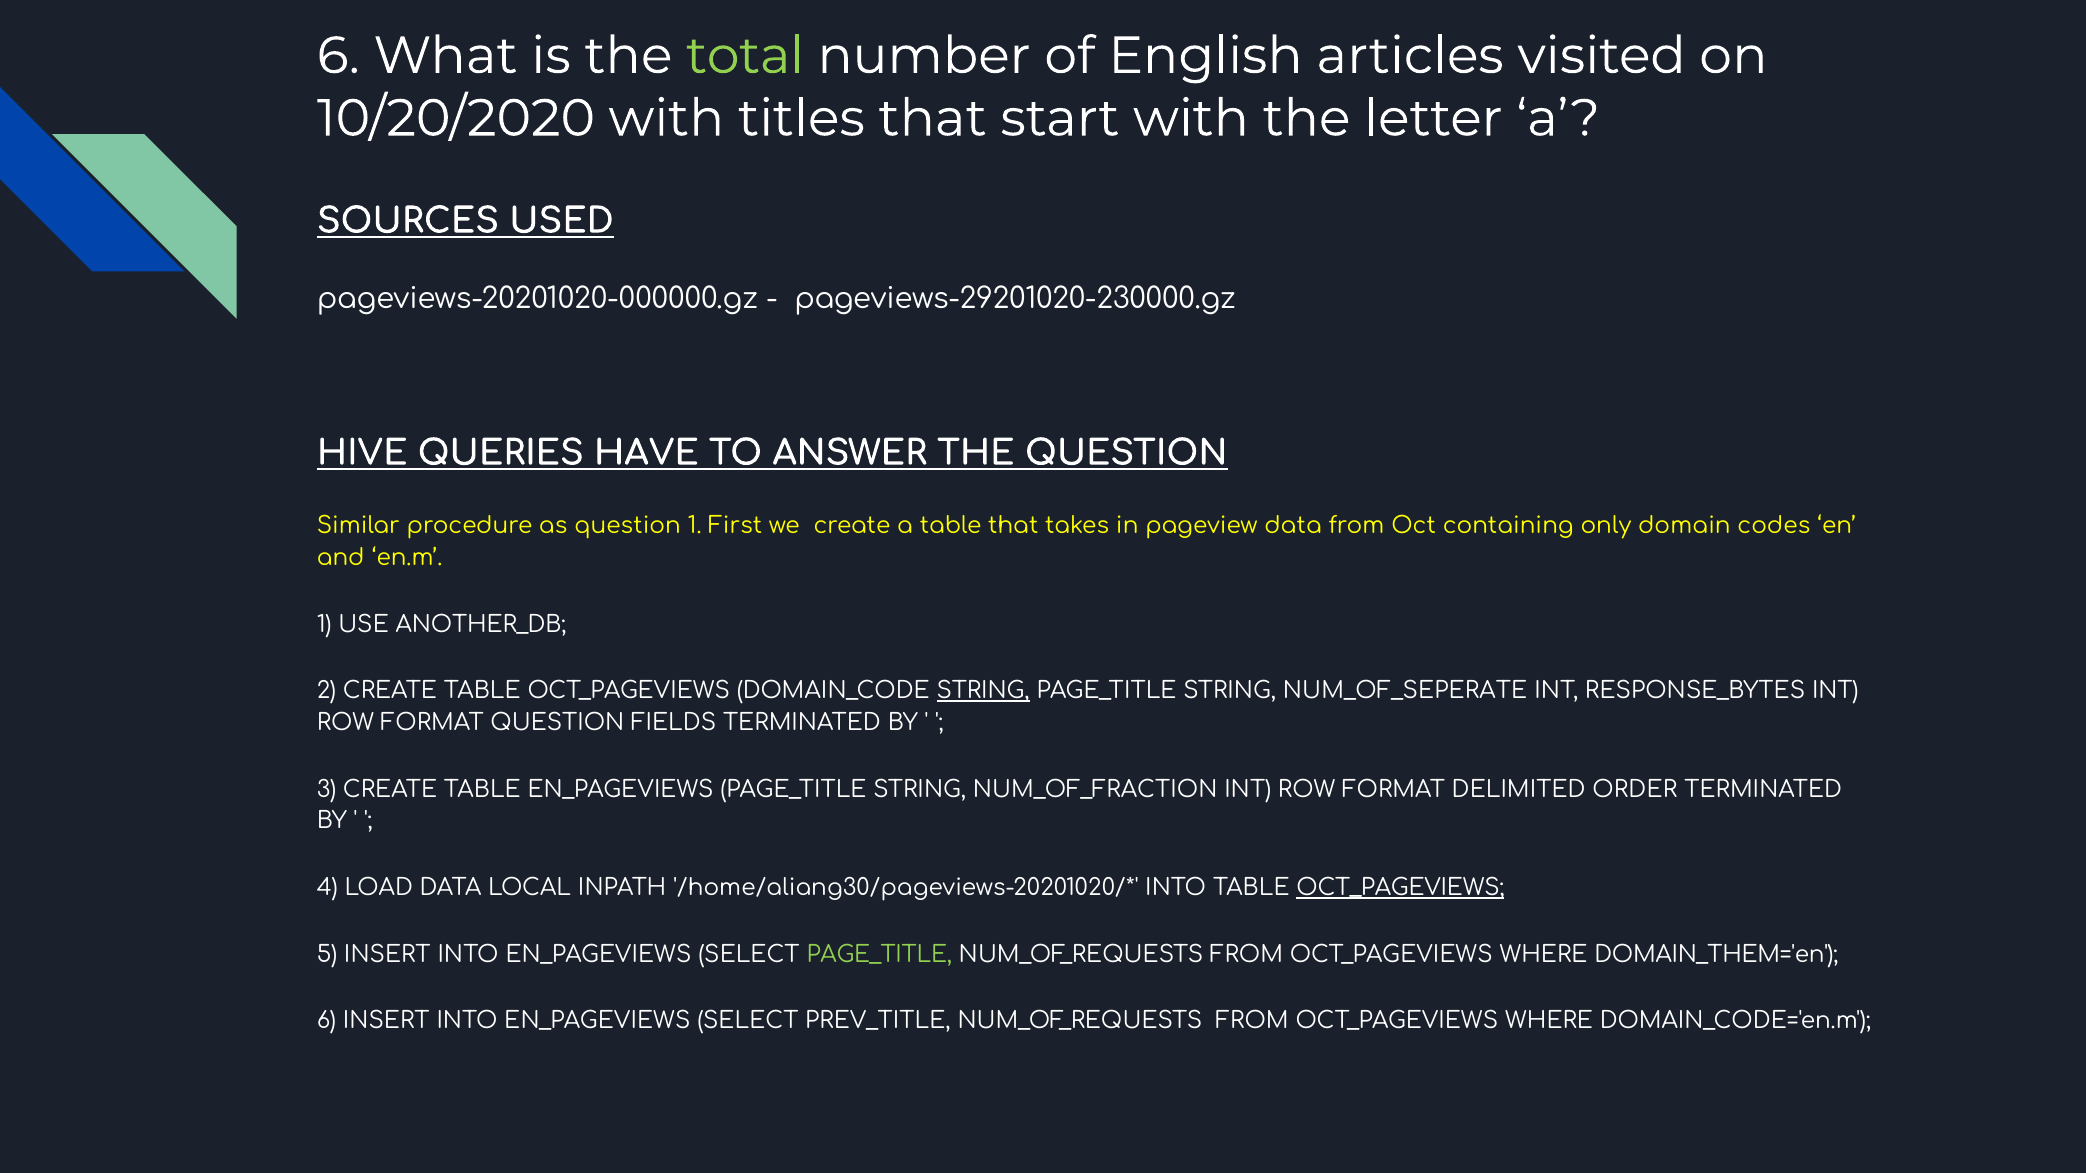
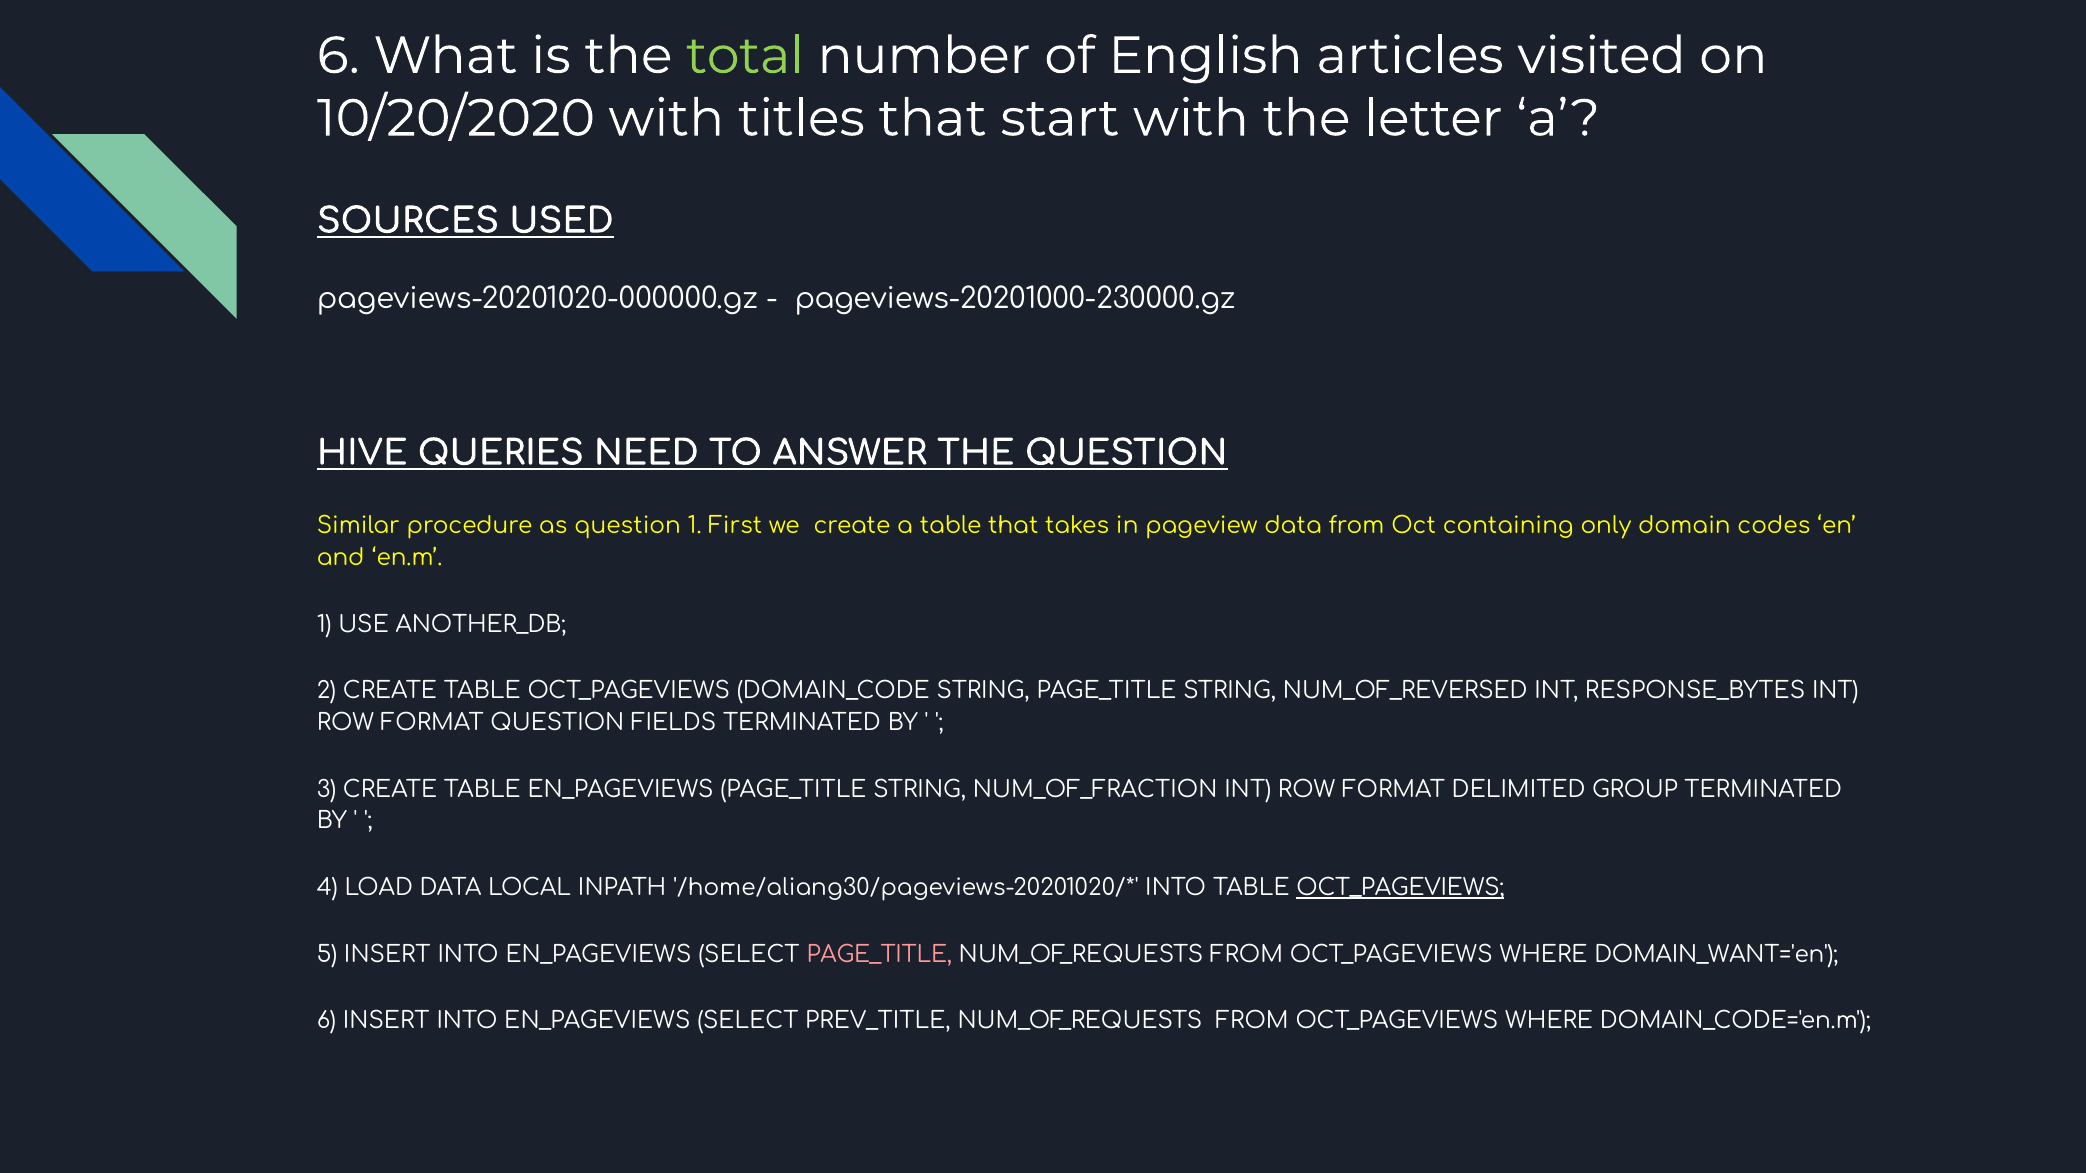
pageviews-29201020-230000.gz: pageviews-29201020-230000.gz -> pageviews-20201000-230000.gz (1015, 299)
HAVE: HAVE -> NEED (646, 453)
STRING underline: present -> none (983, 691)
NUM_OF_SEPERATE: NUM_OF_SEPERATE -> NUM_OF_REVERSED (1405, 691)
ORDER: ORDER -> GROUP (1635, 790)
PAGE_TITLE colour: light green -> pink (879, 955)
DOMAIN_THEM='en: DOMAIN_THEM='en -> DOMAIN_WANT='en (1716, 955)
